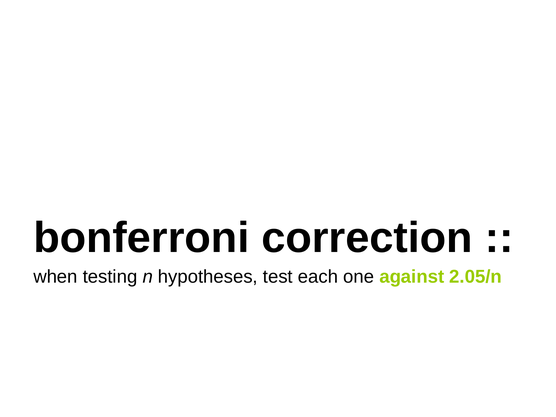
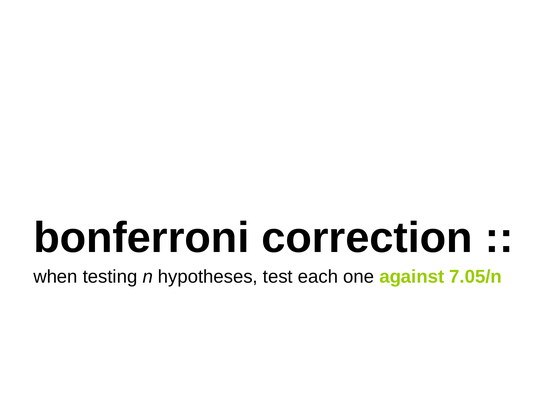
2.05/n: 2.05/n -> 7.05/n (476, 277)
